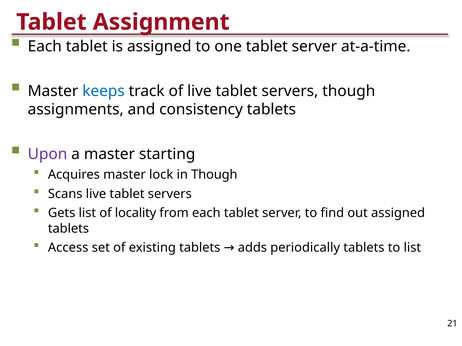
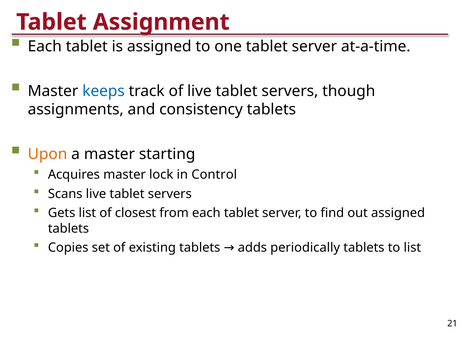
Upon colour: purple -> orange (48, 154)
in Though: Though -> Control (214, 175)
locality: locality -> closest (136, 213)
Access: Access -> Copies (68, 248)
